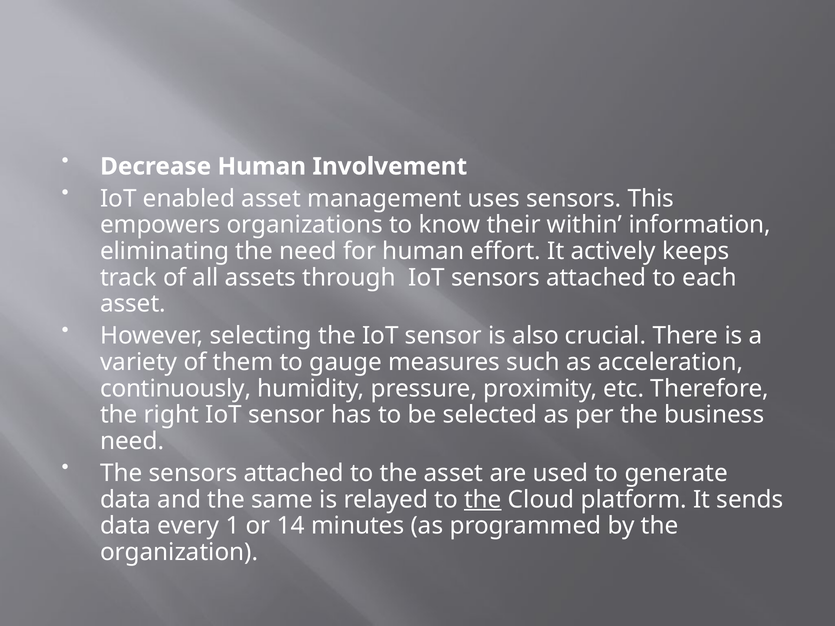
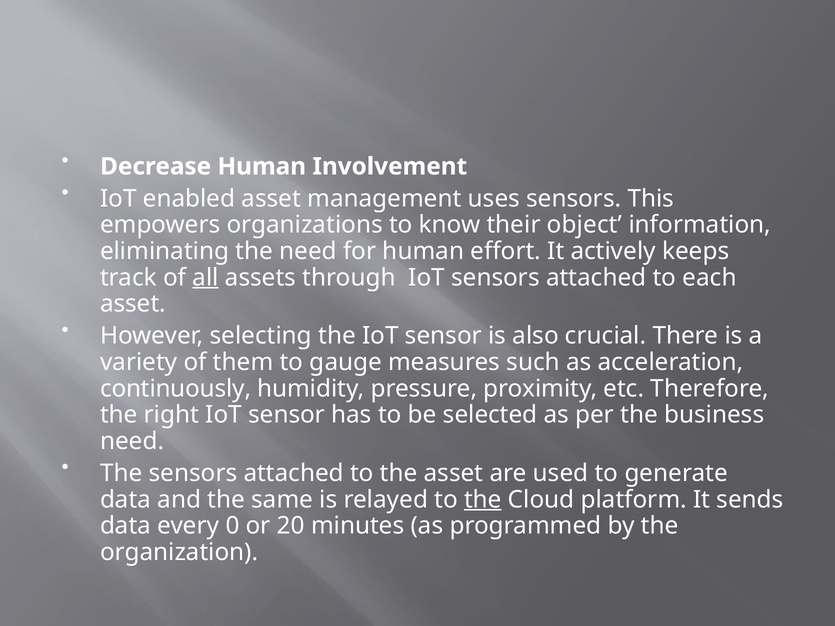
within: within -> object (585, 225)
all underline: none -> present (206, 278)
1: 1 -> 0 (232, 526)
14: 14 -> 20 (291, 526)
